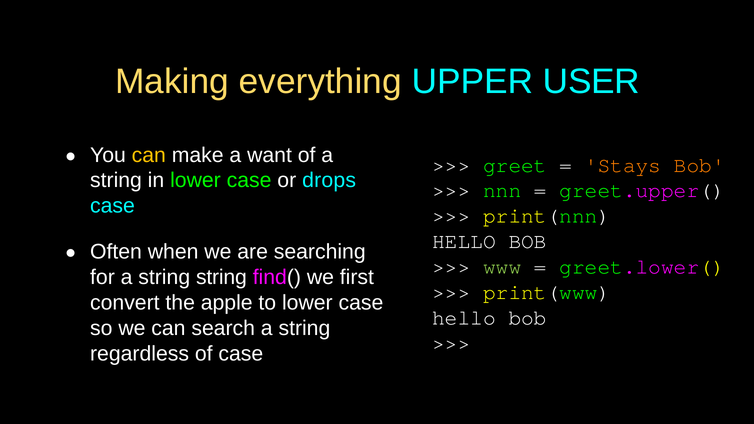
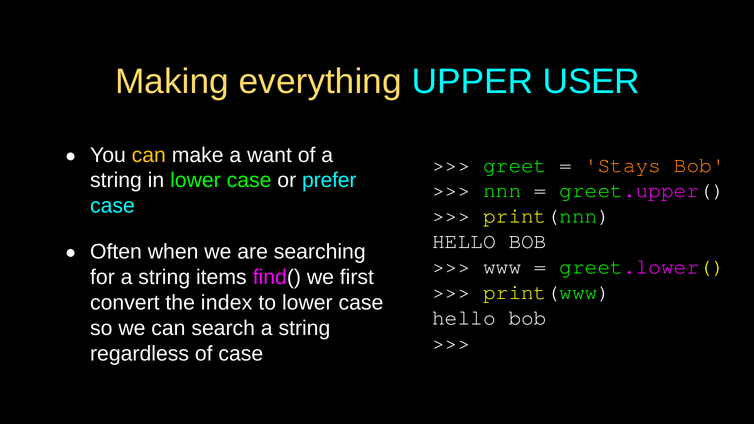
drops: drops -> prefer (329, 181)
www colour: light green -> white (502, 267)
string string: string -> items (221, 278)
apple: apple -> index (227, 303)
